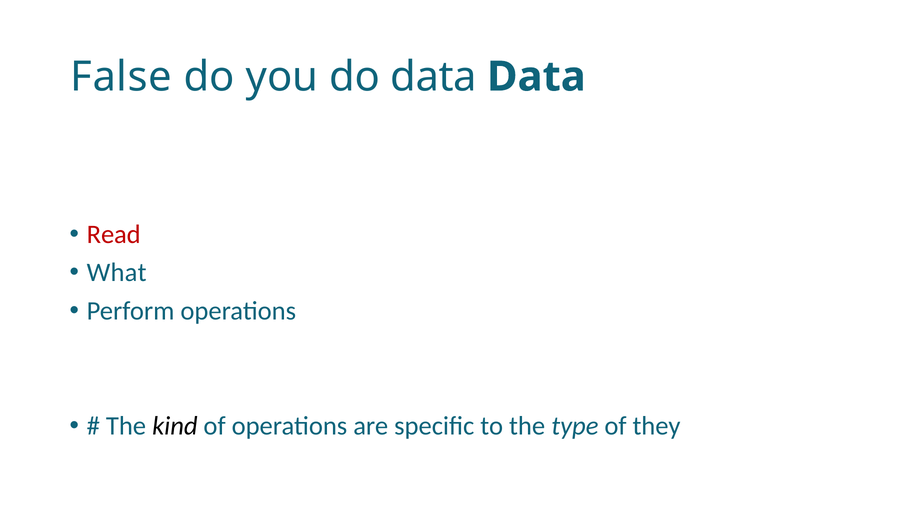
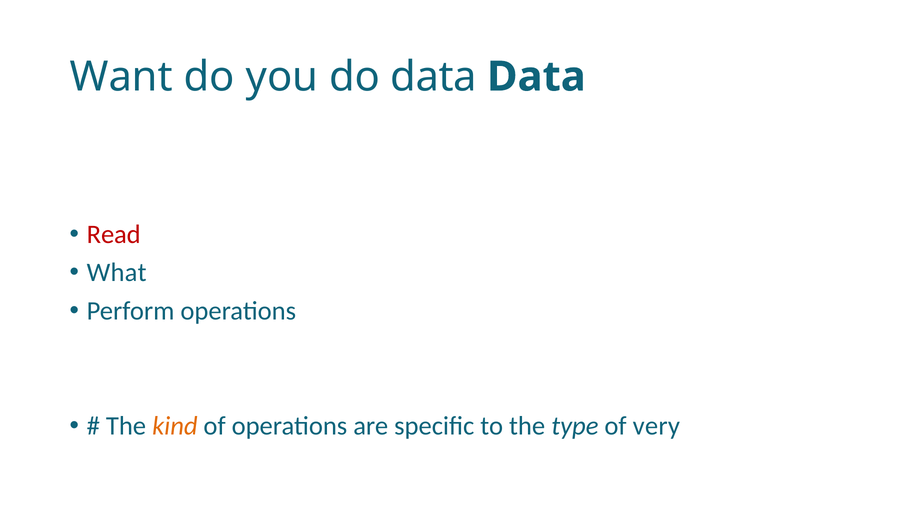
False: False -> Want (121, 77)
kind colour: black -> orange (175, 426)
they: they -> very (656, 426)
